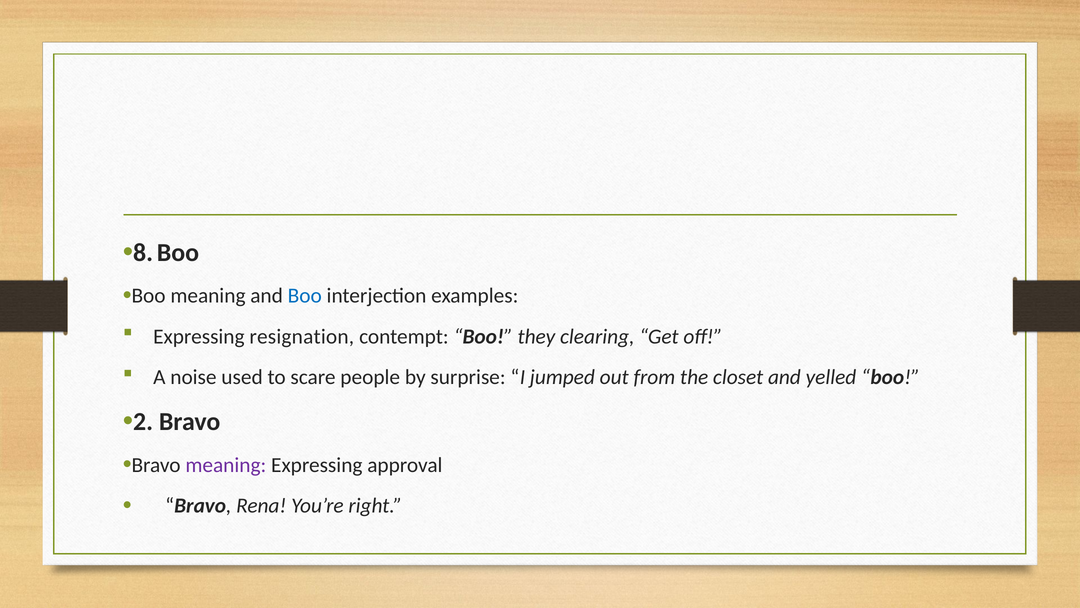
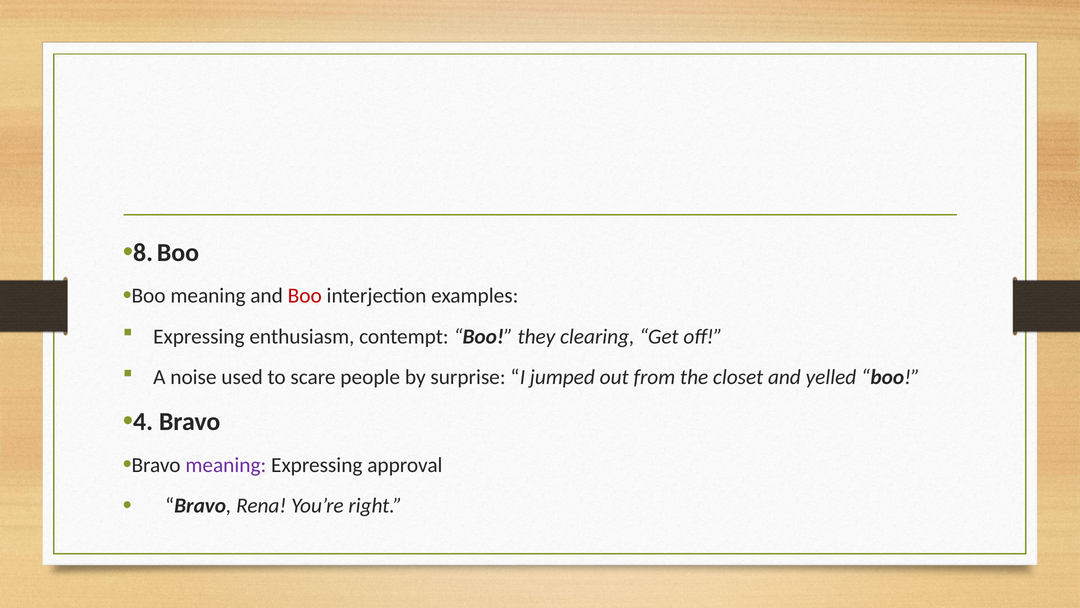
Boo colour: blue -> red (305, 296)
resignation: resignation -> enthusiasm (302, 336)
2: 2 -> 4 (143, 422)
